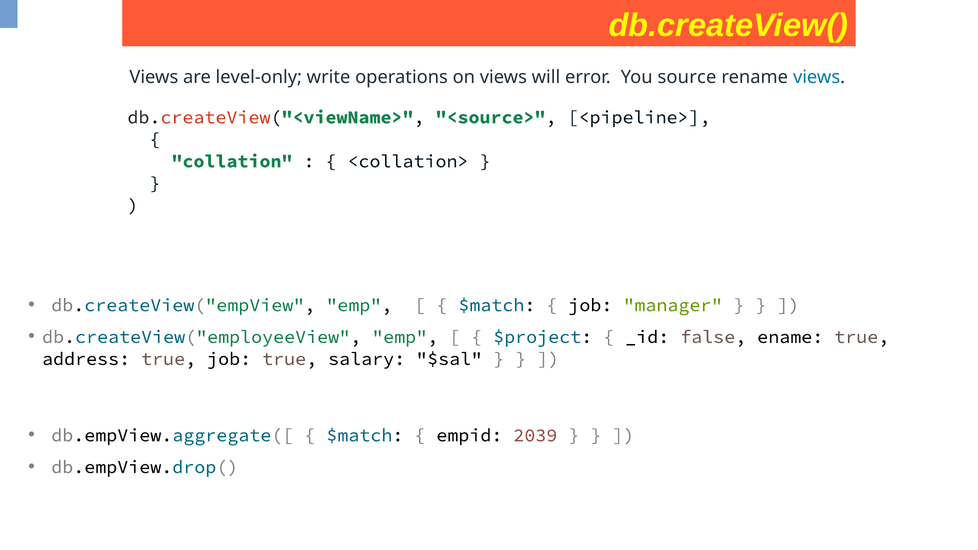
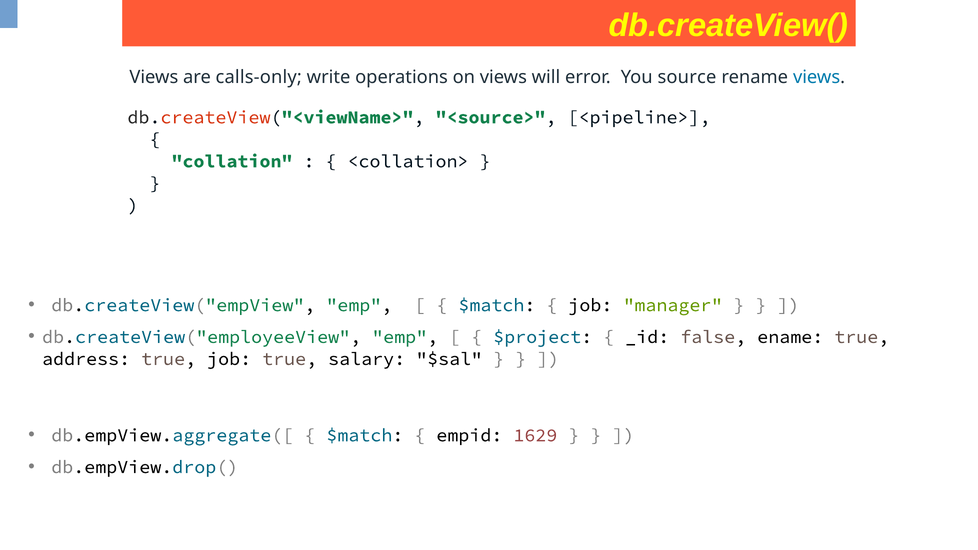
level-only: level-only -> calls-only (259, 77)
2039: 2039 -> 1629 (535, 435)
